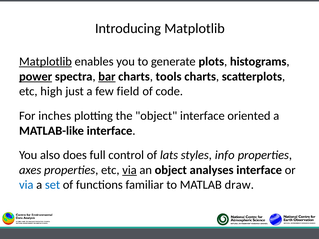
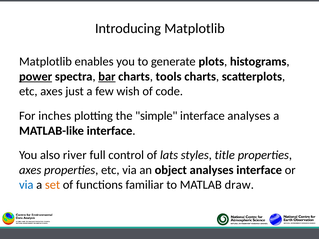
Matplotlib underline: present -> none (45, 62)
etc high: high -> axes (51, 91)
field: field -> wish (128, 91)
the object: object -> simple (156, 116)
interface oriented: oriented -> analyses (249, 116)
does: does -> river (75, 155)
info: info -> title (225, 155)
via underline: present -> none (129, 170)
set colour: blue -> orange (53, 185)
